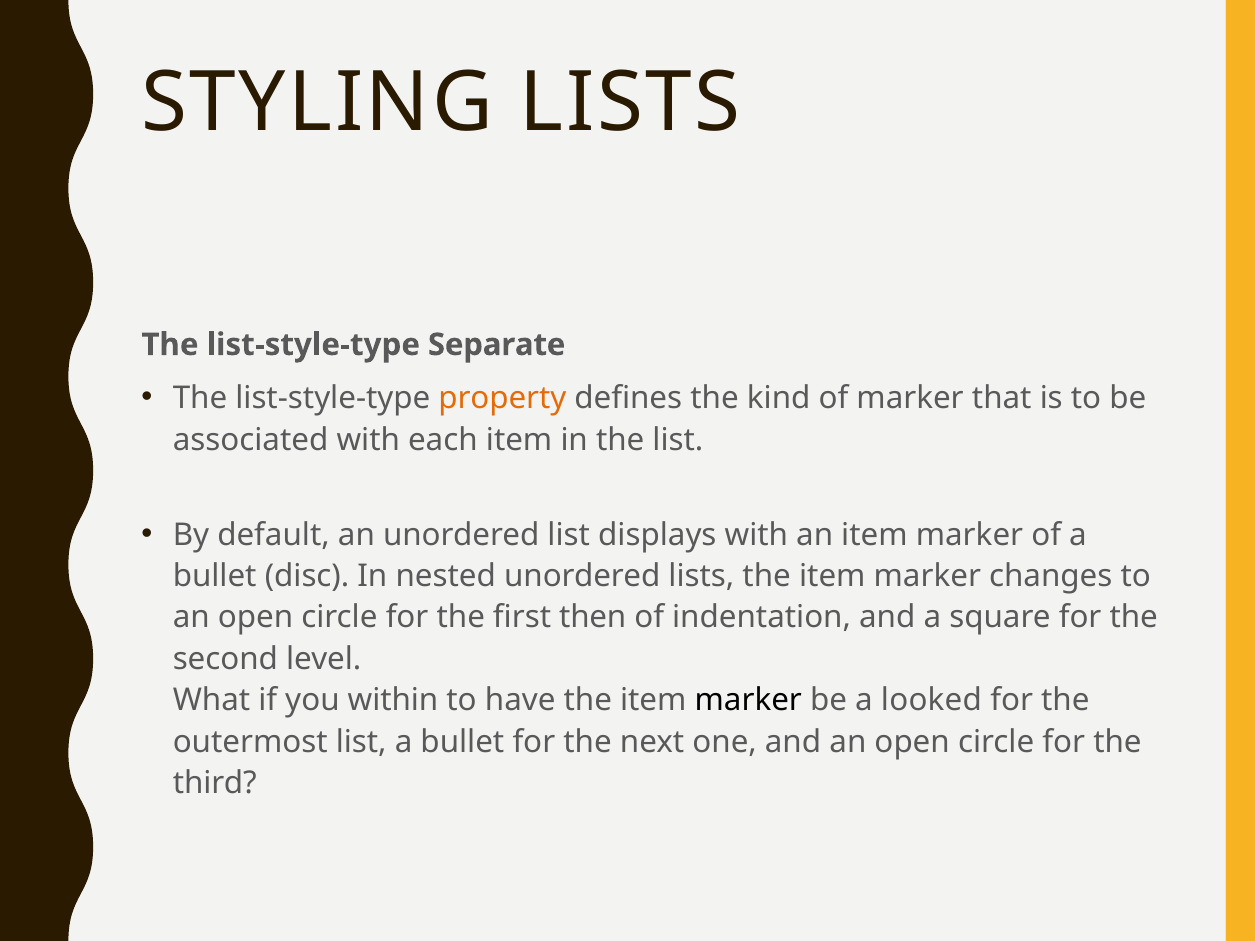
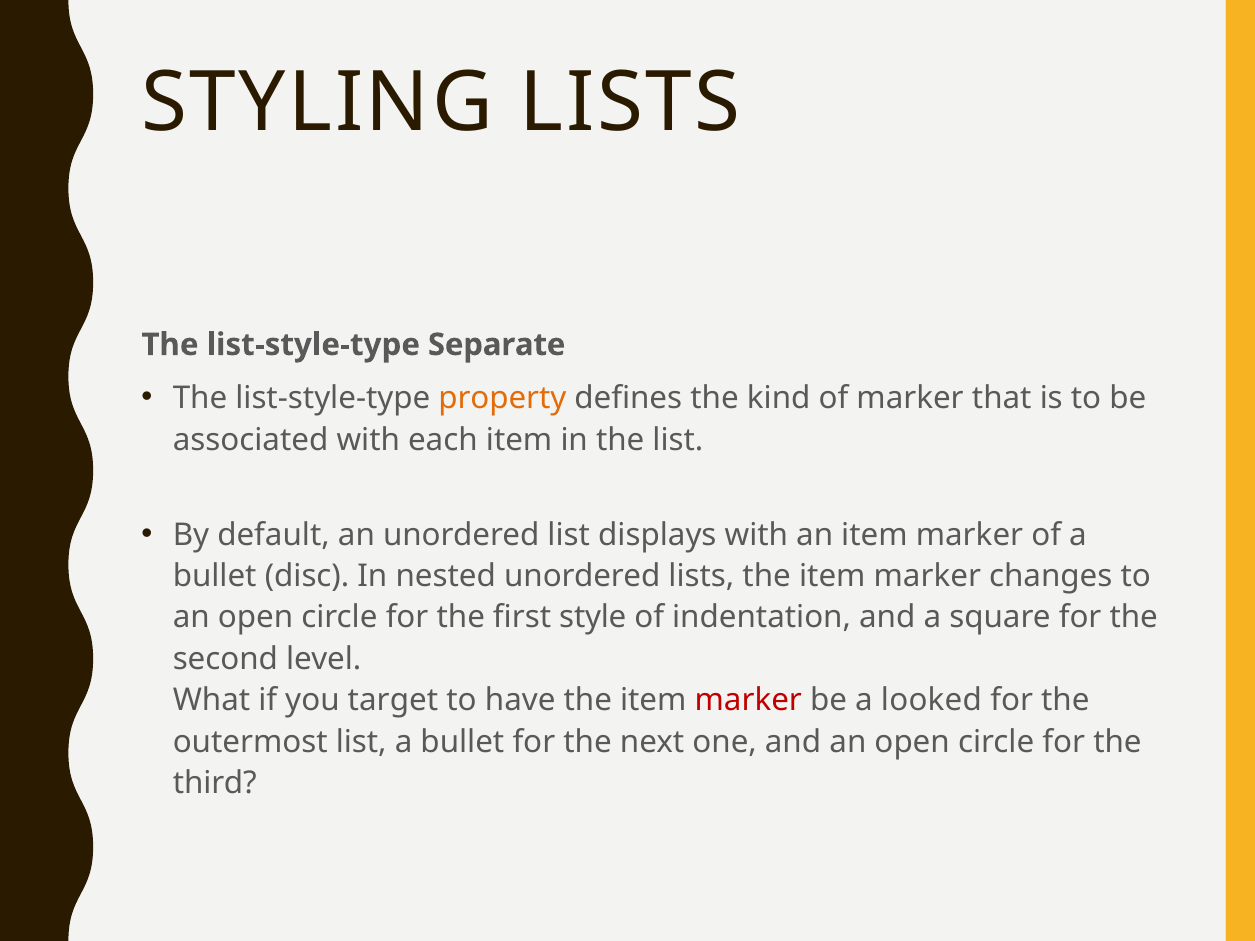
then: then -> style (593, 618)
within: within -> target (393, 700)
marker colour: black -> red (748, 700)
